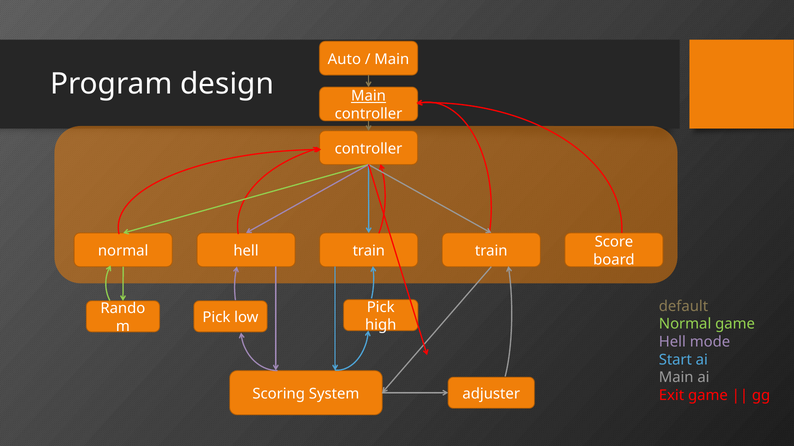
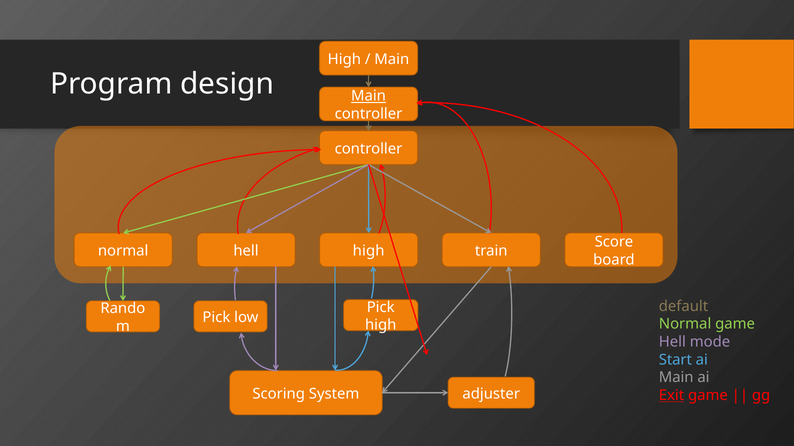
Auto: Auto -> High (344, 59)
hell train: train -> high (369, 251)
Exit underline: none -> present (671, 396)
